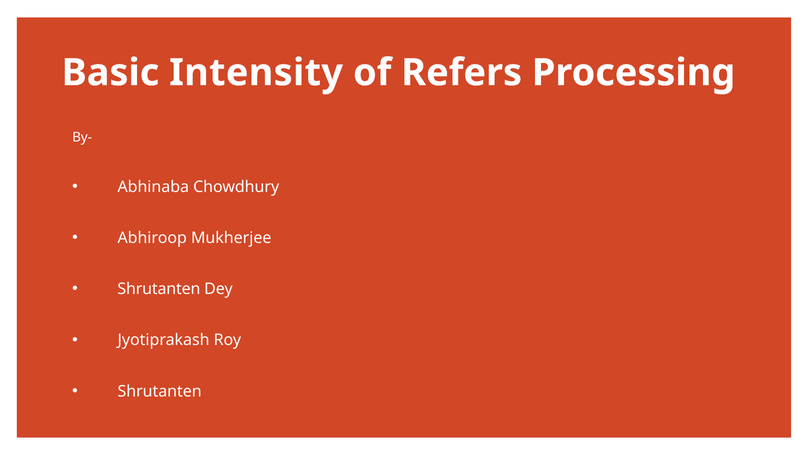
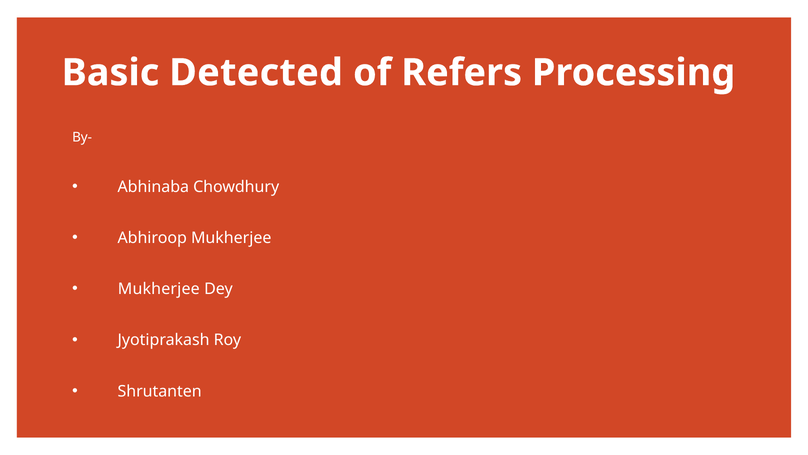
Intensity: Intensity -> Detected (256, 73)
Shrutanten: Shrutanten -> Mukherjee (159, 289)
